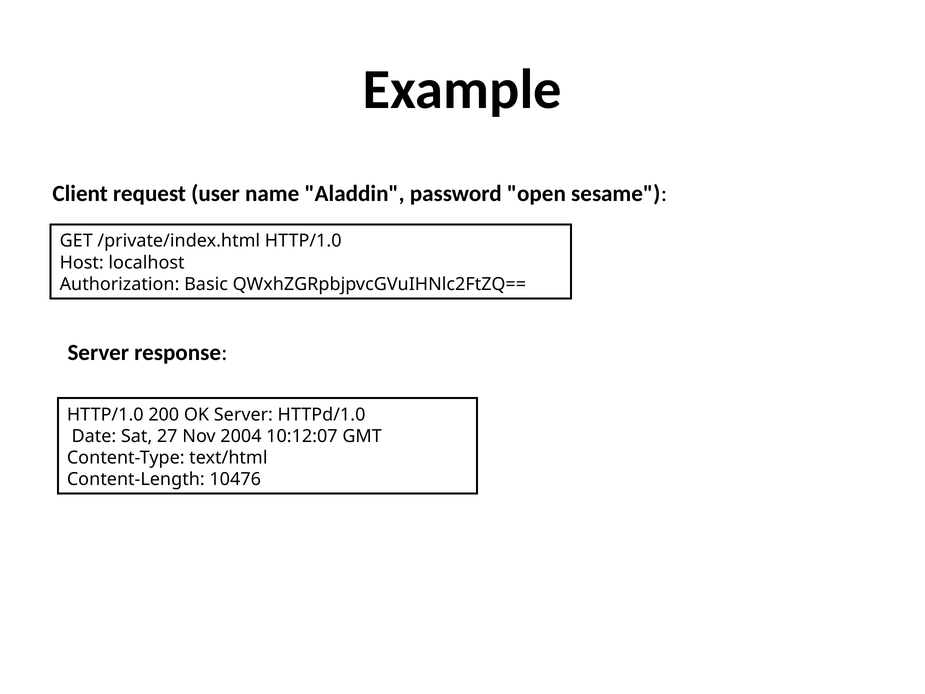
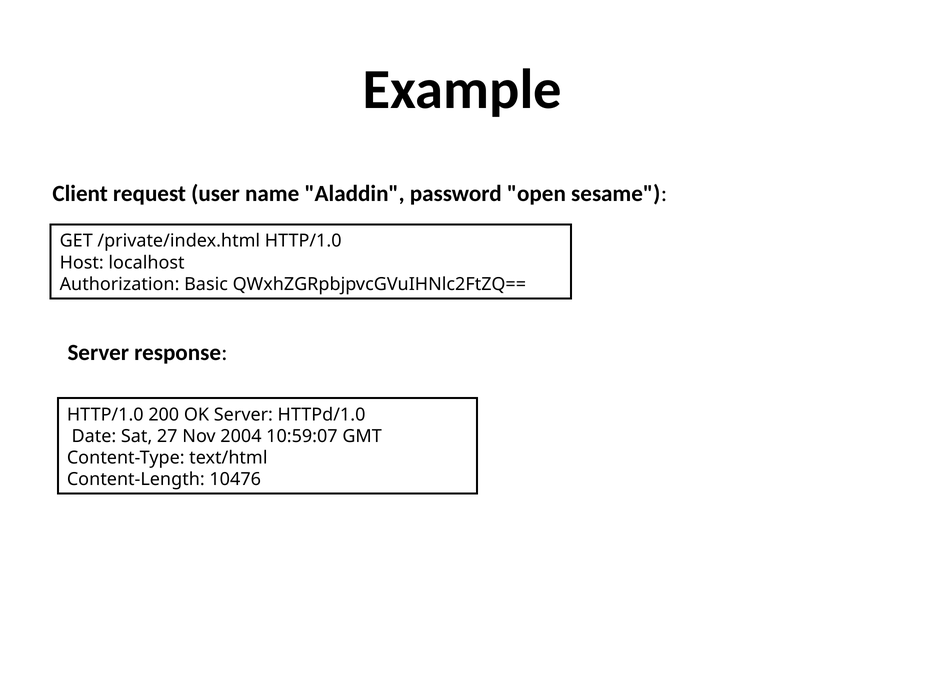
10:12:07: 10:12:07 -> 10:59:07 (302, 436)
